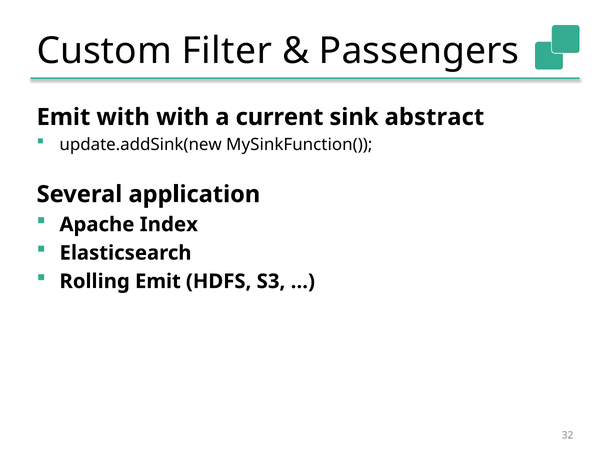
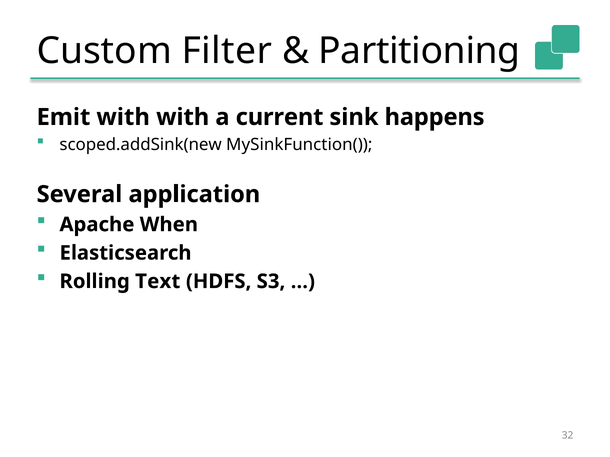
Passengers: Passengers -> Partitioning (419, 51)
abstract: abstract -> happens (435, 117)
update.addSink(new: update.addSink(new -> scoped.addSink(new (141, 145)
Index: Index -> When (169, 225)
Rolling Emit: Emit -> Text (158, 282)
